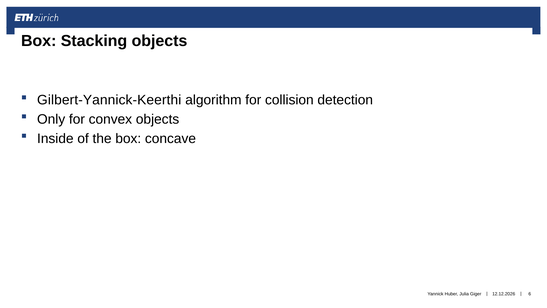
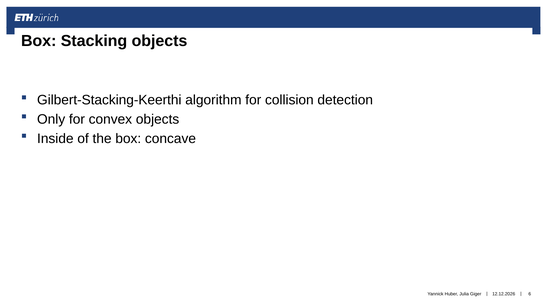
Gilbert-Yannick-Keerthi: Gilbert-Yannick-Keerthi -> Gilbert-Stacking-Keerthi (109, 100)
